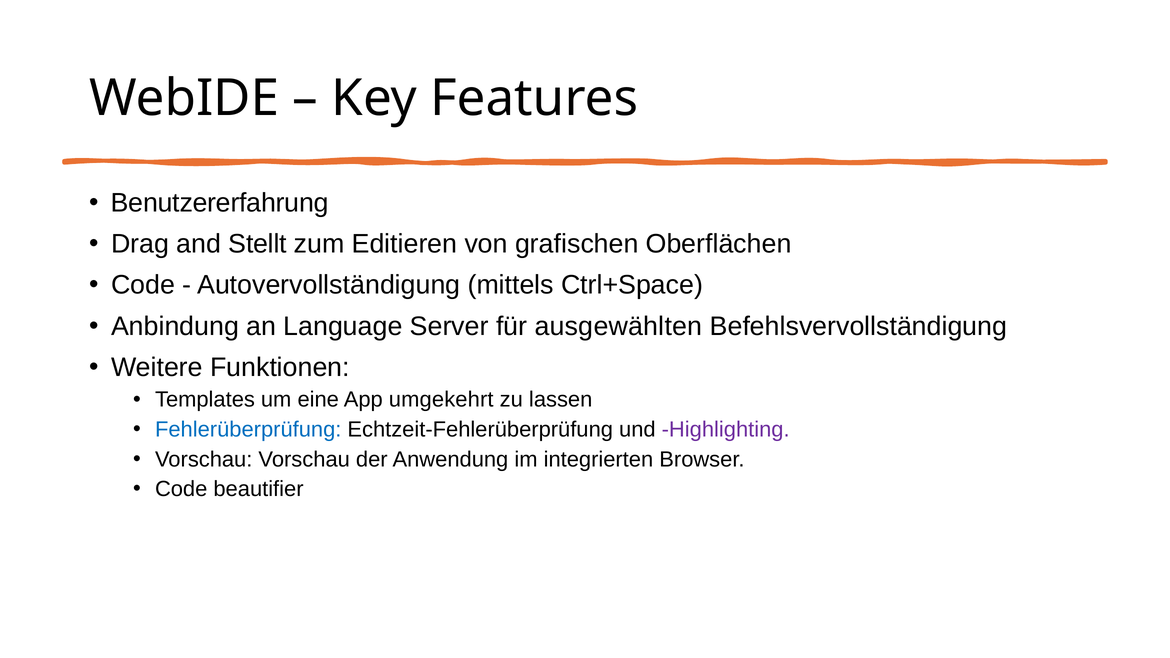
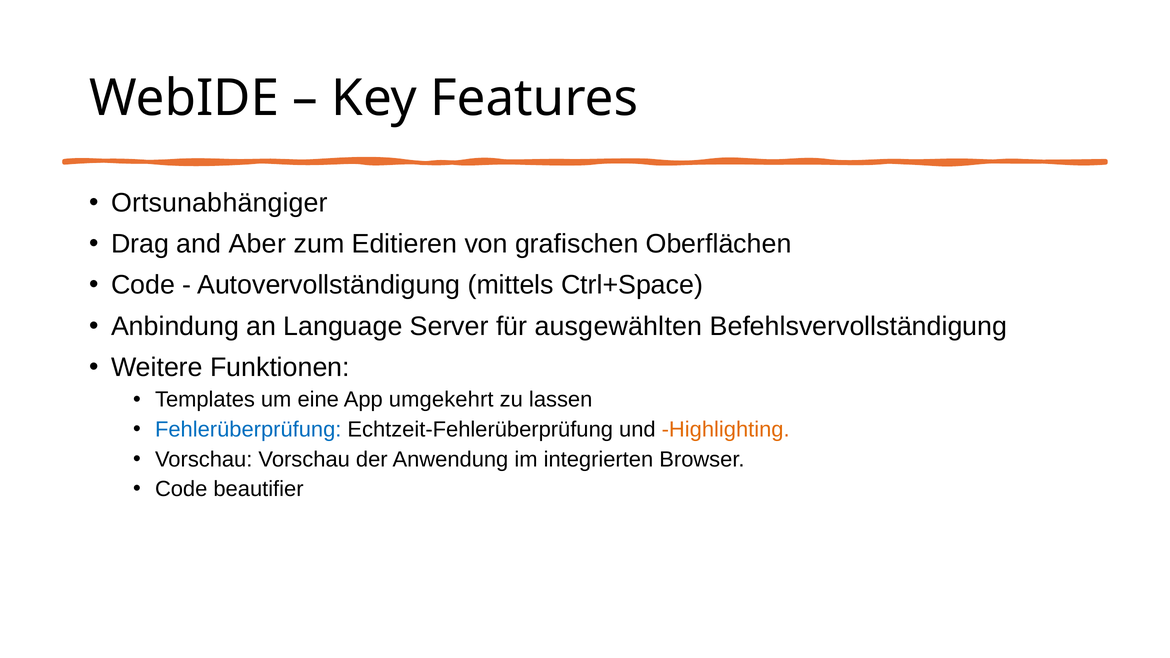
Benutzererfahrung: Benutzererfahrung -> Ortsunabhängiger (220, 203)
Stellt: Stellt -> Aber (257, 244)
Highlighting colour: purple -> orange (726, 430)
